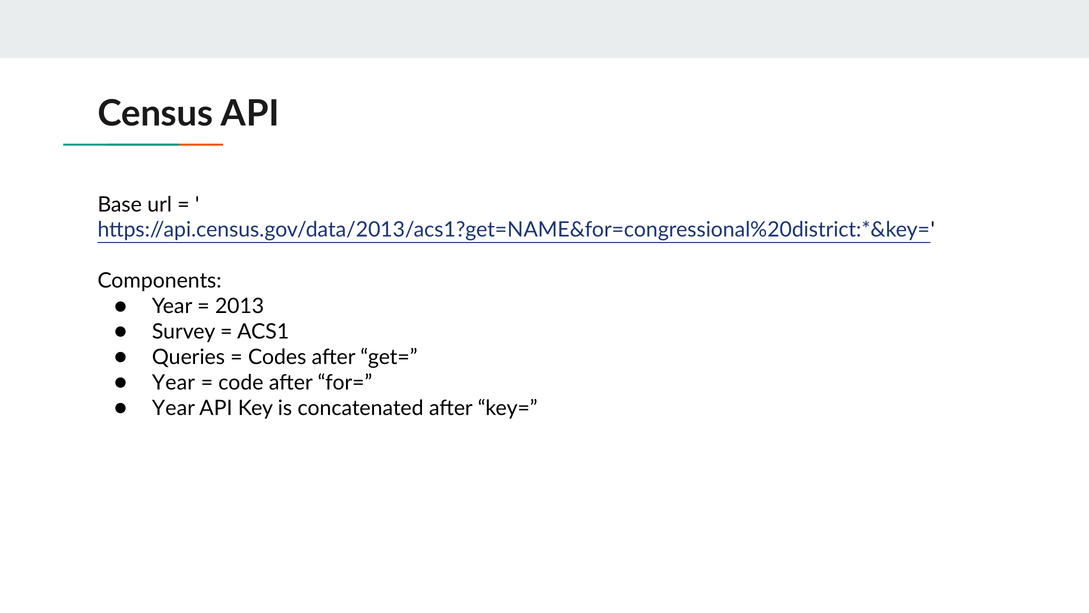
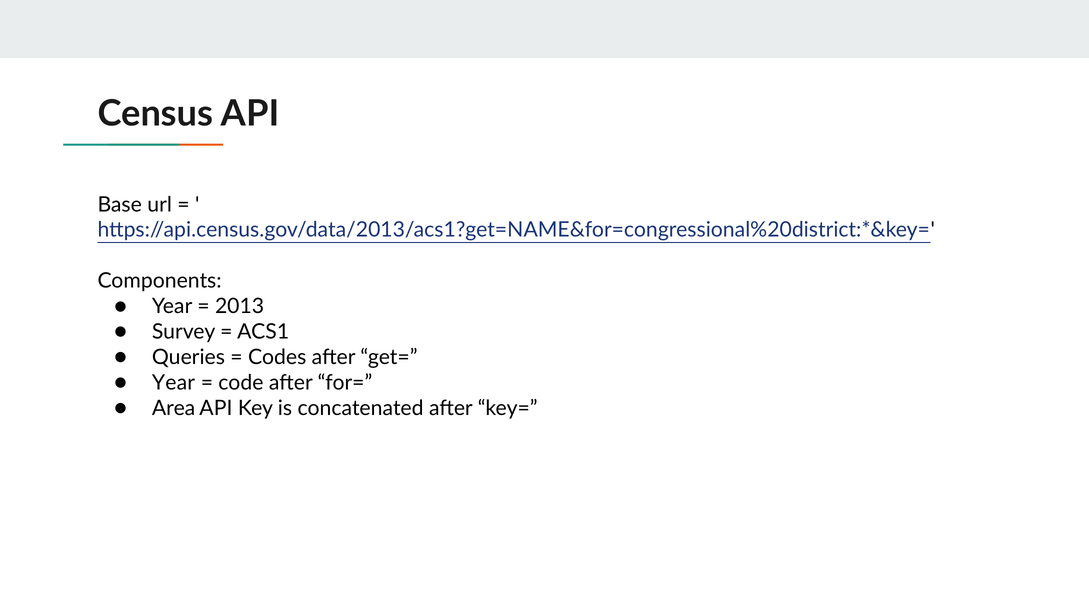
Year: Year -> Area (174, 408)
